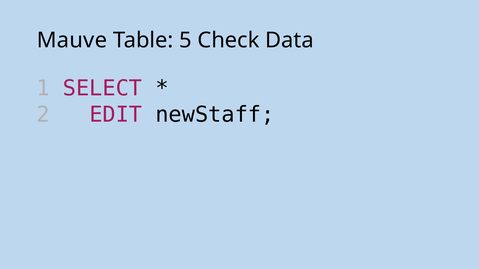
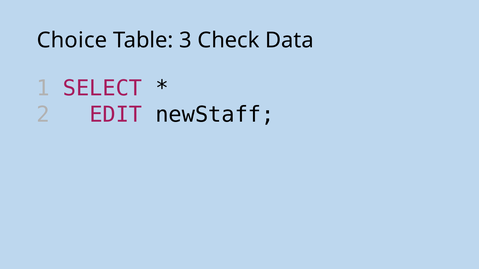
Mauve: Mauve -> Choice (72, 40)
5: 5 -> 3 (185, 40)
